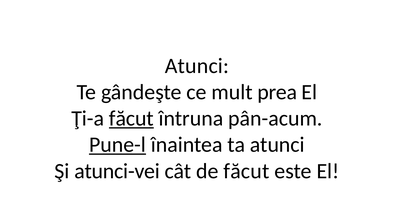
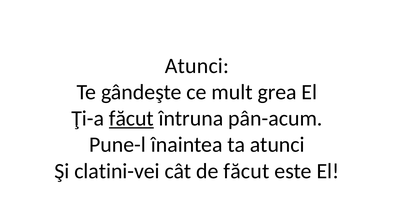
prea: prea -> grea (277, 92)
Pune-l underline: present -> none (118, 144)
atunci-vei: atunci-vei -> clatini-vei (117, 171)
